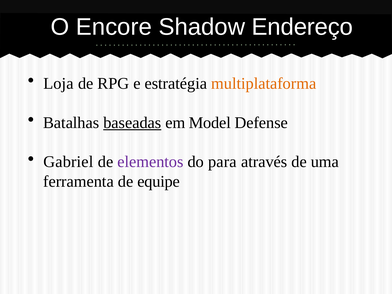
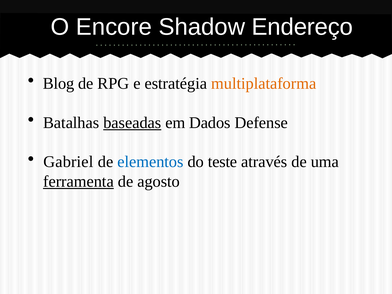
Loja: Loja -> Blog (59, 83)
Model: Model -> Dados (210, 123)
elementos colour: purple -> blue (150, 162)
para: para -> teste (223, 162)
ferramenta underline: none -> present (78, 181)
equipe: equipe -> agosto (159, 181)
